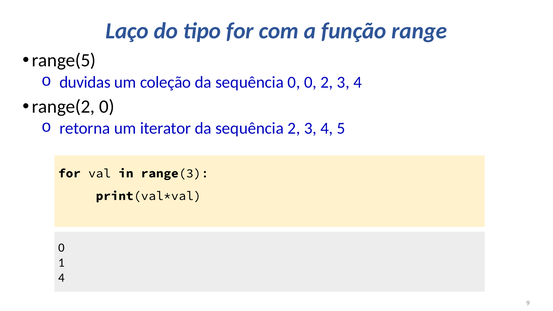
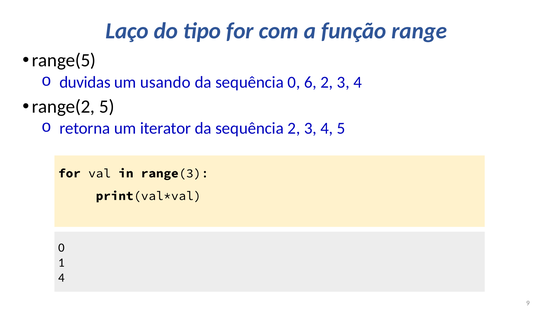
coleção: coleção -> usando (165, 82)
0 0: 0 -> 6 (310, 82)
range(2 0: 0 -> 5 (107, 107)
